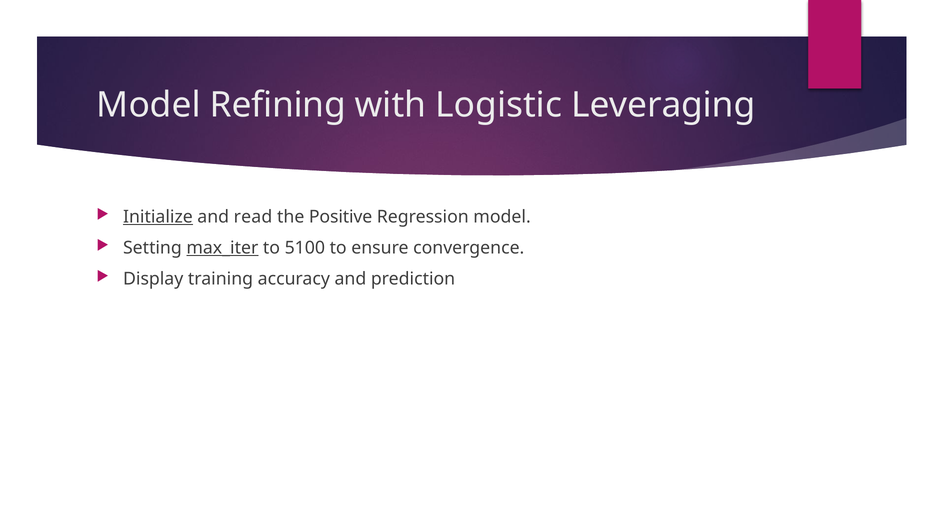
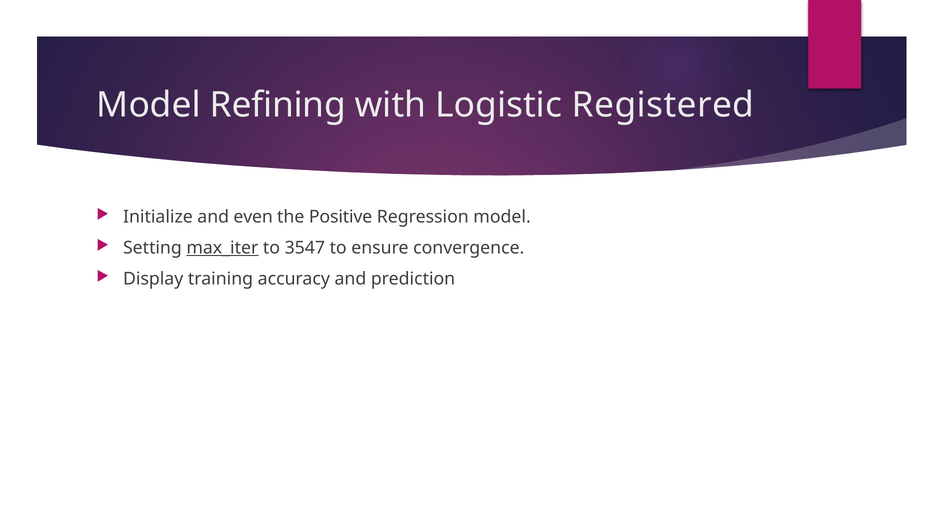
Leveraging: Leveraging -> Registered (663, 105)
Initialize underline: present -> none (158, 217)
read: read -> even (253, 217)
5100: 5100 -> 3547 (305, 248)
